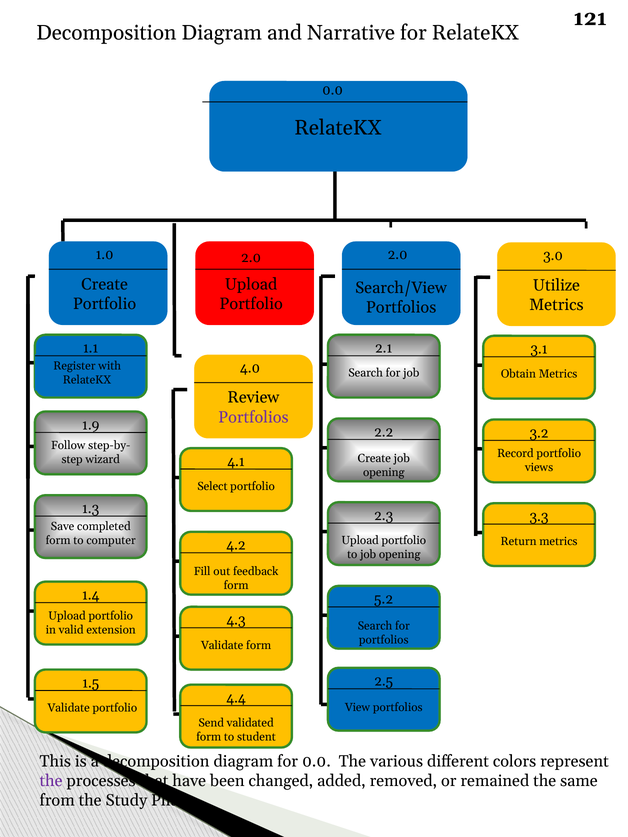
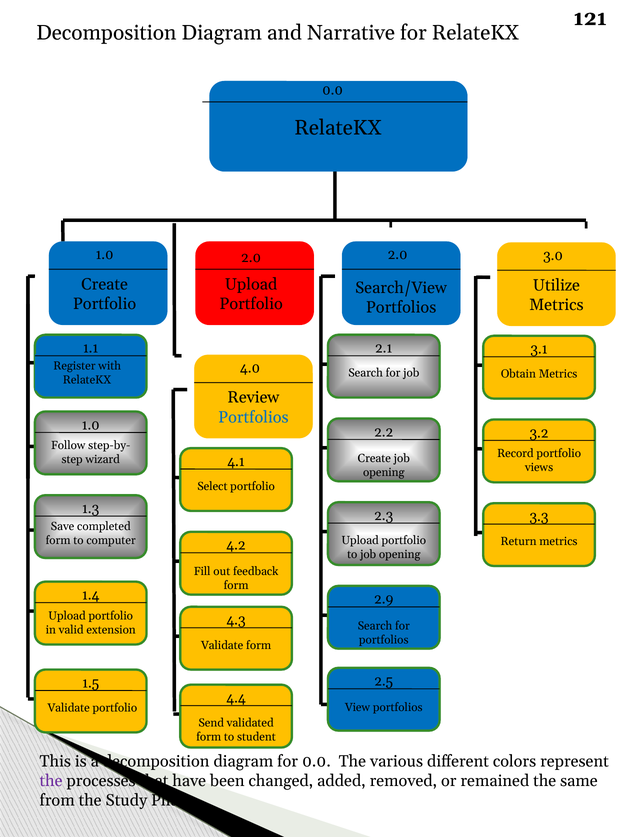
Portfolios colour: purple -> blue (253, 417)
1.9: 1.9 -> 1.0 (91, 425)
5.2: 5.2 -> 2.9 (384, 600)
